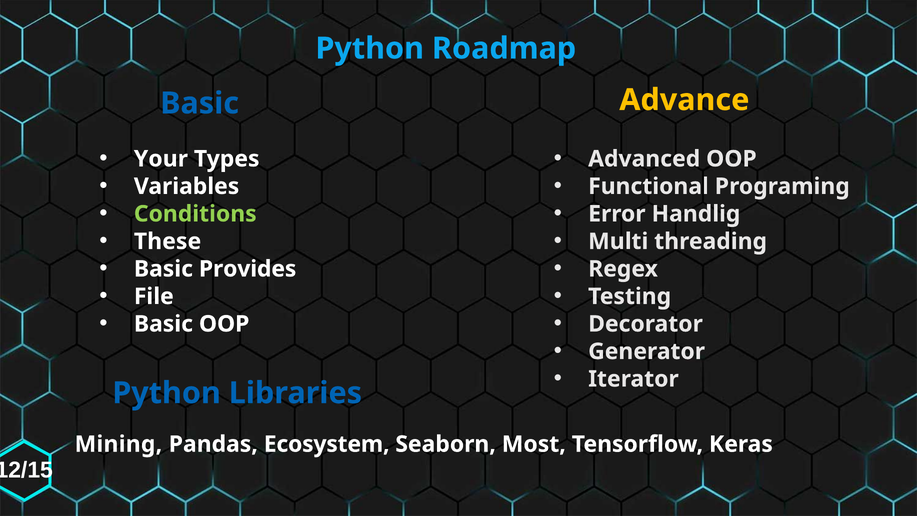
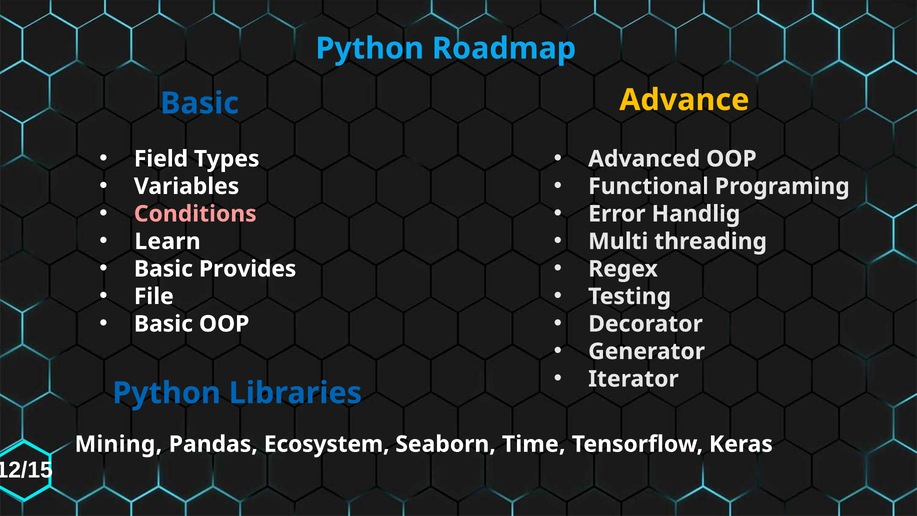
Your: Your -> Field (161, 159)
Conditions colour: light green -> pink (195, 214)
These: These -> Learn (167, 241)
Most: Most -> Time (534, 444)
